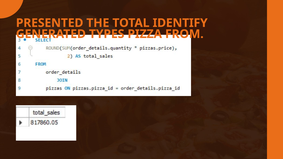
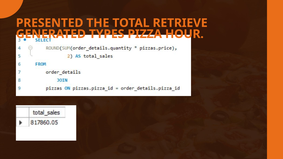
IDENTIFY: IDENTIFY -> RETRIEVE (180, 23)
FROM: FROM -> HOUR (184, 34)
